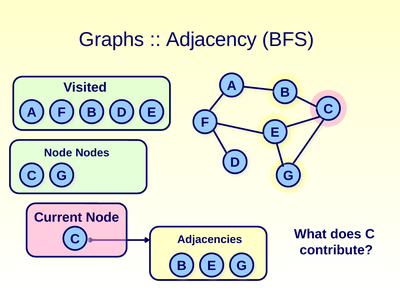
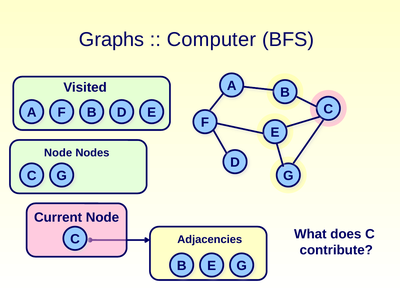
Adjacency: Adjacency -> Computer (211, 40)
